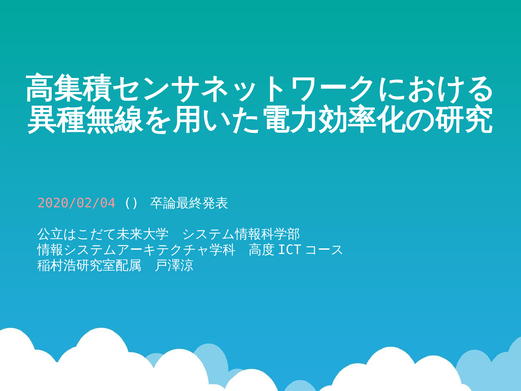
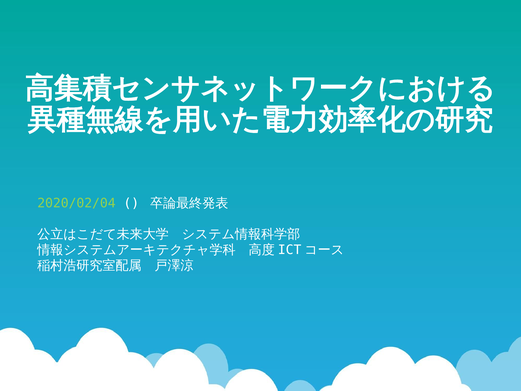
2020/02/04 colour: pink -> light green (76, 203)
